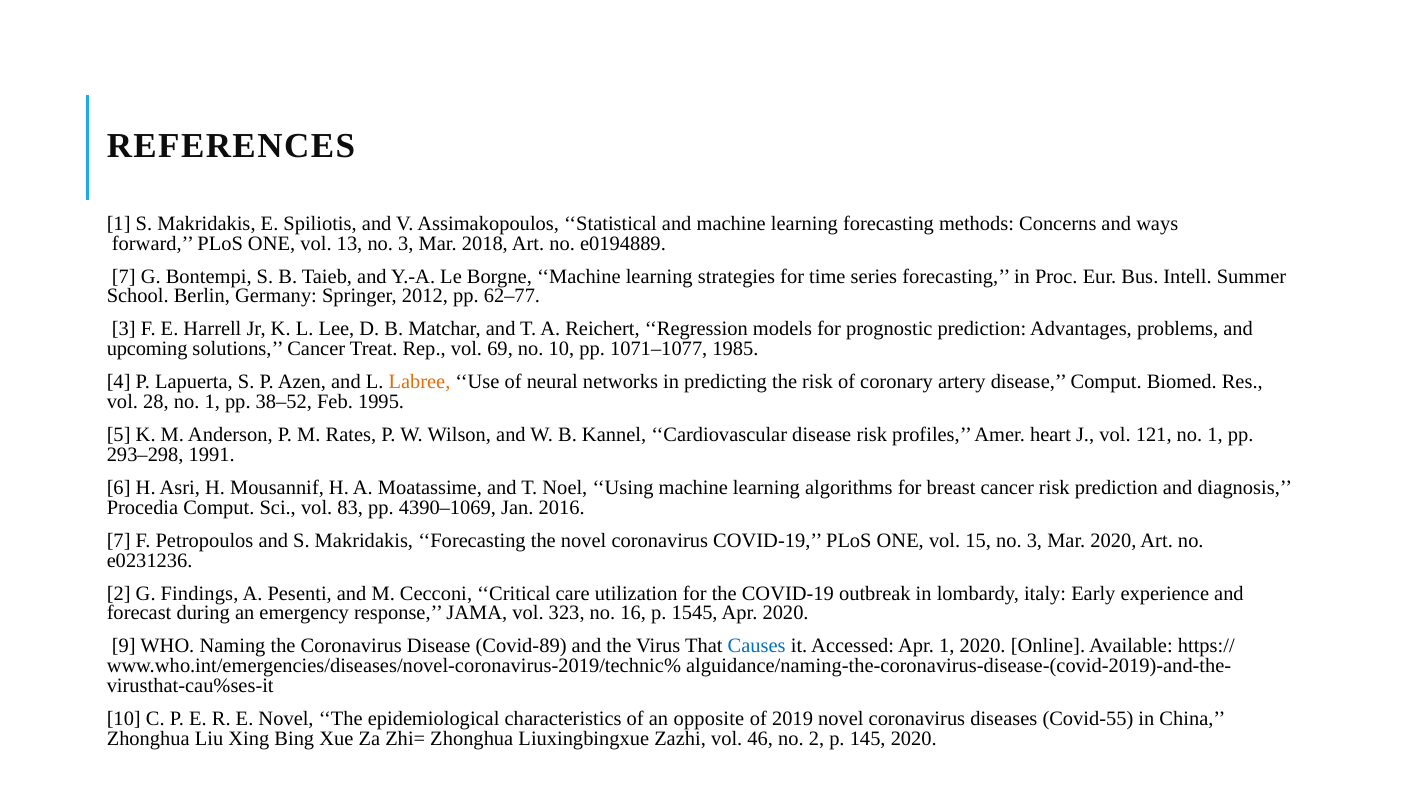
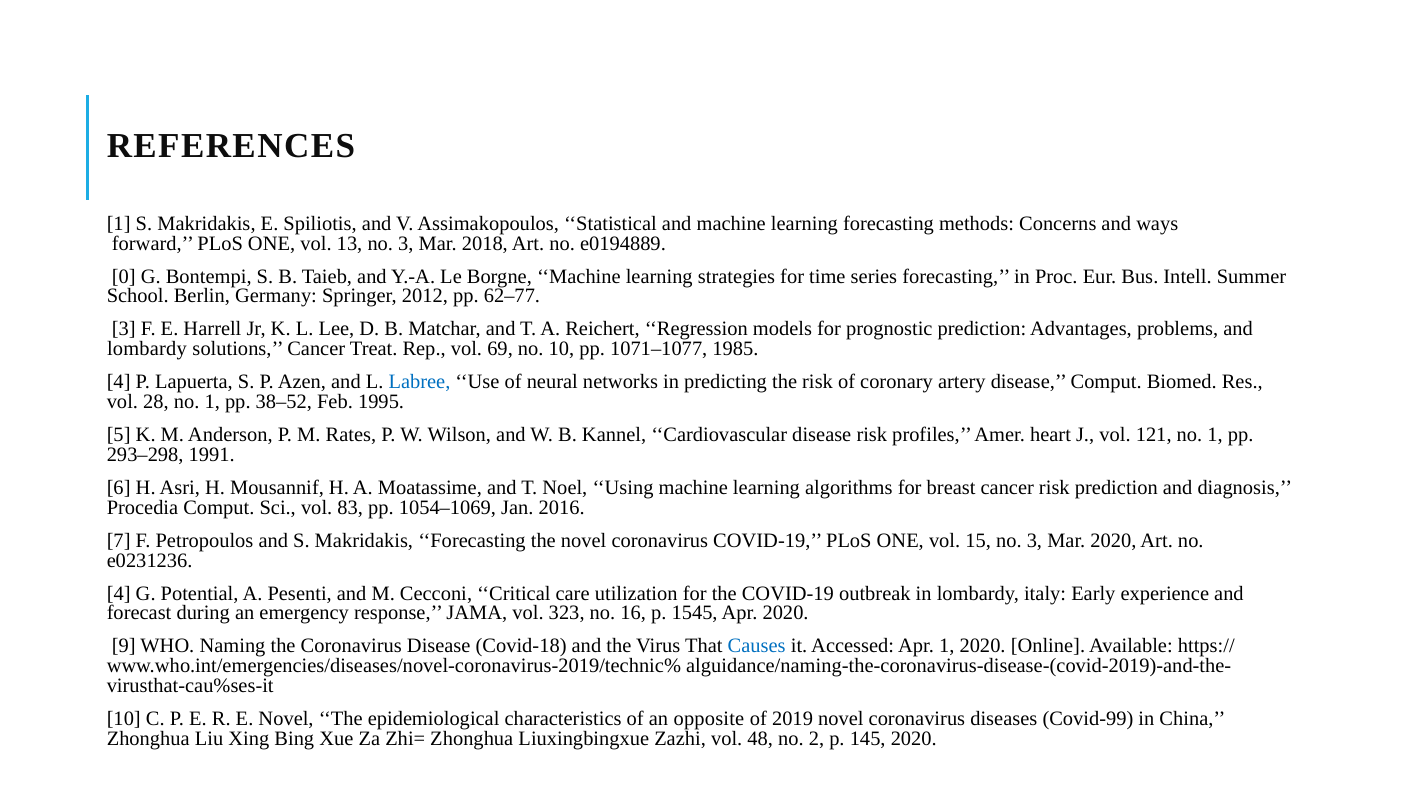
7: 7 -> 0 (124, 276)
upcoming: upcoming -> lombardy (147, 349)
Labree colour: orange -> blue (419, 382)
4390–1069: 4390–1069 -> 1054–1069 (447, 508)
2: 2 -> 4 (119, 593)
Findings: Findings -> Potential (200, 593)
Covid-89: Covid-89 -> Covid-18 (521, 646)
Covid-55: Covid-55 -> Covid-99 (1088, 719)
46: 46 -> 48 (760, 739)
